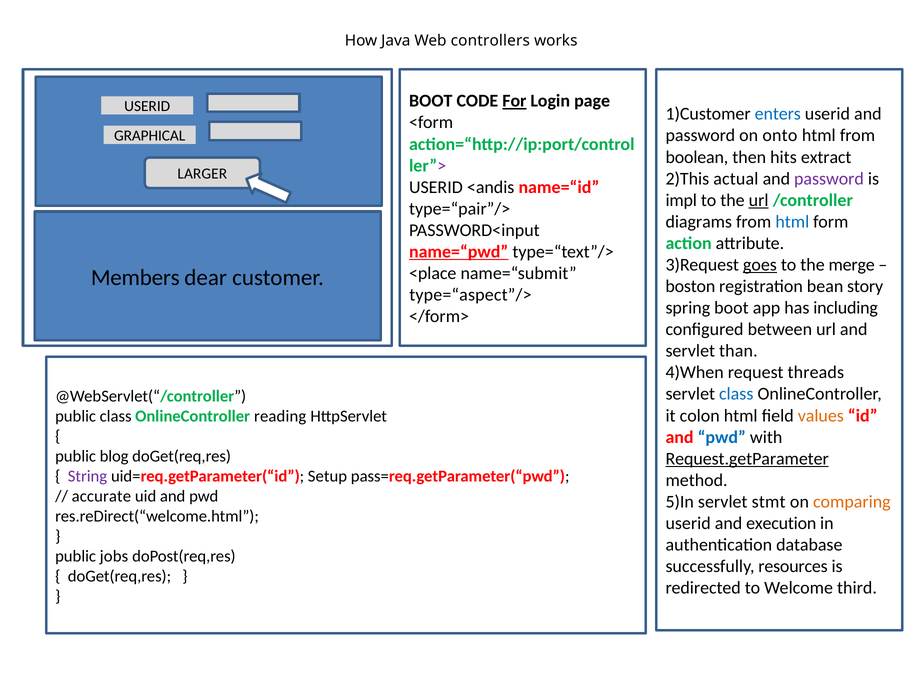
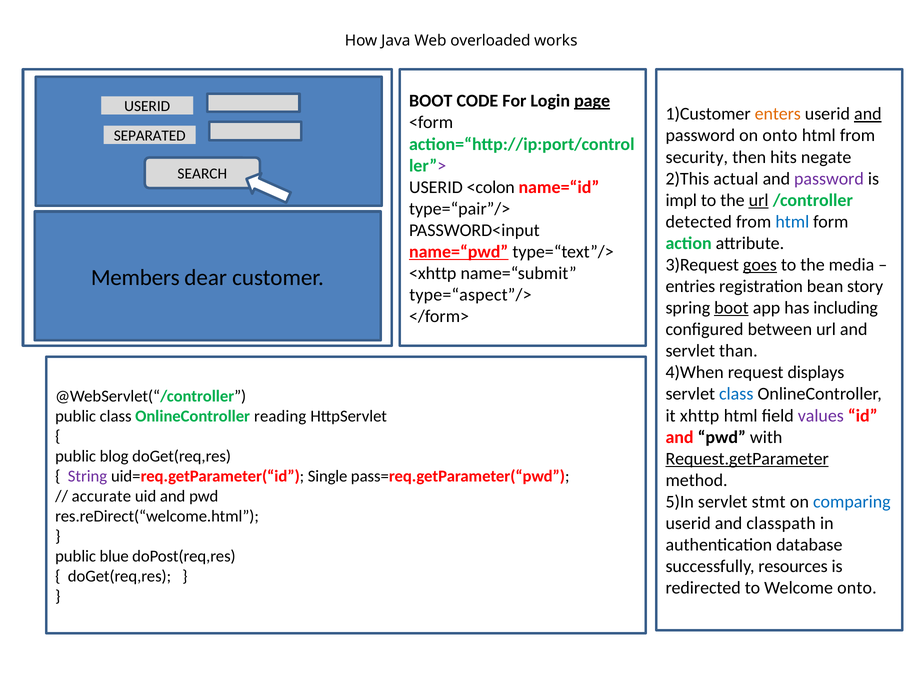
controllers: controllers -> overloaded (490, 41)
For underline: present -> none (514, 101)
page underline: none -> present (592, 101)
enters colour: blue -> orange (778, 114)
and underline: none -> present (868, 114)
GRAPHICAL: GRAPHICAL -> SEPARATED (150, 136)
boolean: boolean -> security (697, 157)
extract: extract -> negate (826, 157)
LARGER: LARGER -> SEARCH (202, 174)
<andis: <andis -> <colon (491, 187)
diagrams: diagrams -> detected (699, 222)
merge: merge -> media (852, 265)
<place: <place -> <xhttp (433, 273)
boston: boston -> entries (690, 286)
boot underline: none -> present (731, 308)
threads: threads -> displays (816, 373)
colon: colon -> xhttp (700, 416)
values colour: orange -> purple (821, 416)
pwd colour: blue -> black (722, 437)
Setup: Setup -> Single (328, 476)
comparing colour: orange -> blue (852, 502)
execution: execution -> classpath (781, 523)
jobs: jobs -> blue (114, 556)
Welcome third: third -> onto (857, 588)
